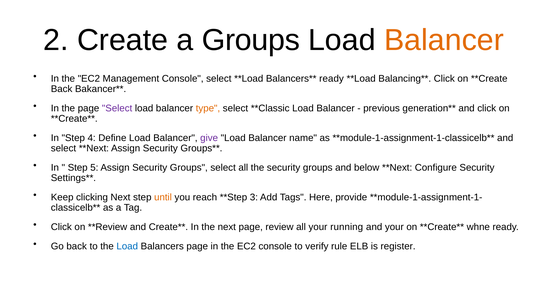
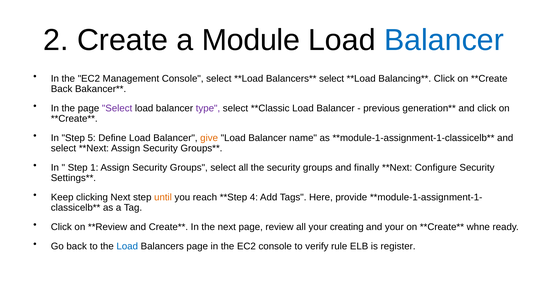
a Groups: Groups -> Module (251, 40)
Balancer colour: orange -> blue (444, 40)
ready: ready -> select (332, 79)
type colour: orange -> purple (208, 108)
4: 4 -> 5 (92, 138)
give colour: purple -> orange (209, 138)
5: 5 -> 1 (94, 168)
below: below -> finally (367, 168)
3: 3 -> 4 (254, 197)
running: running -> creating (347, 227)
